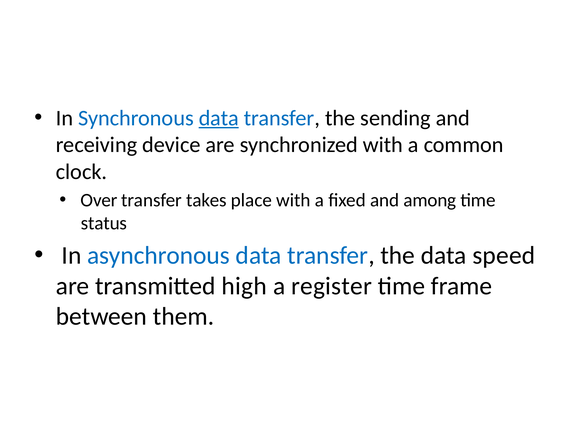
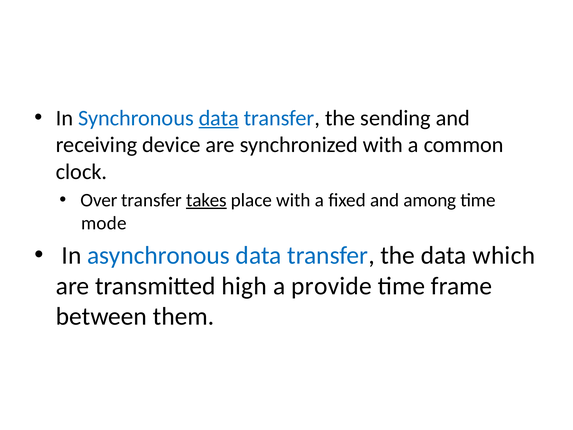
takes underline: none -> present (206, 200)
status: status -> mode (104, 223)
speed: speed -> which (504, 255)
register: register -> provide (332, 286)
